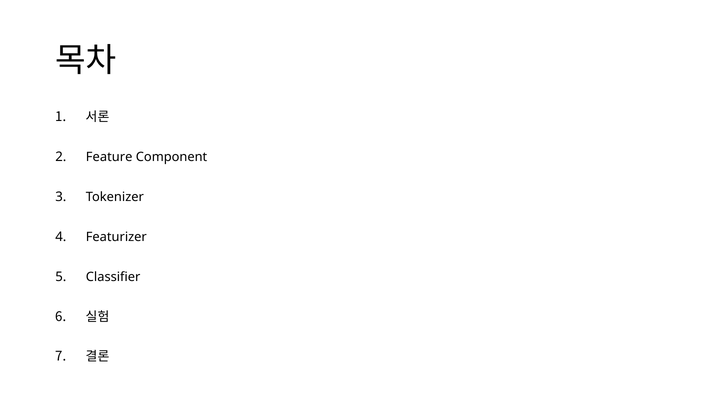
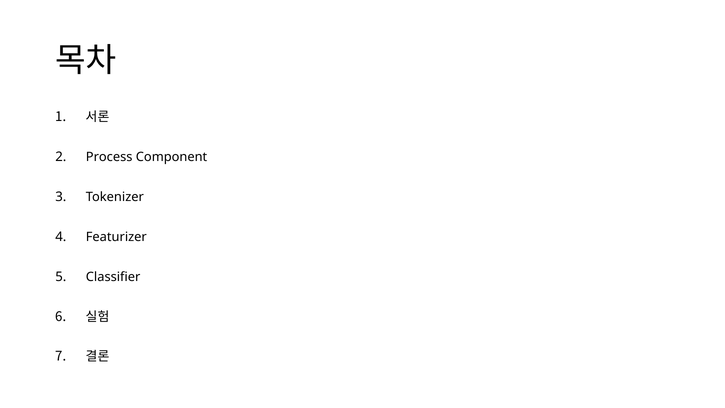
Feature: Feature -> Process (109, 157)
